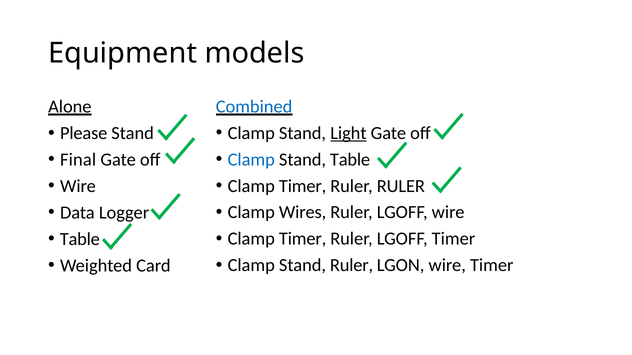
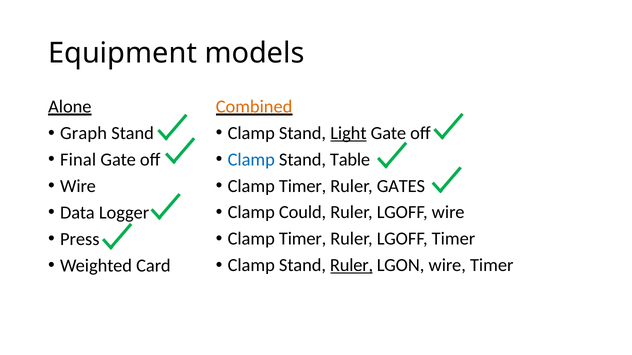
Combined colour: blue -> orange (254, 107)
Please: Please -> Graph (84, 133)
Ruler RULER: RULER -> GATES (401, 186)
Wires: Wires -> Could (303, 213)
Table: Table -> Press (80, 239)
Ruler underline: none -> present (352, 266)
